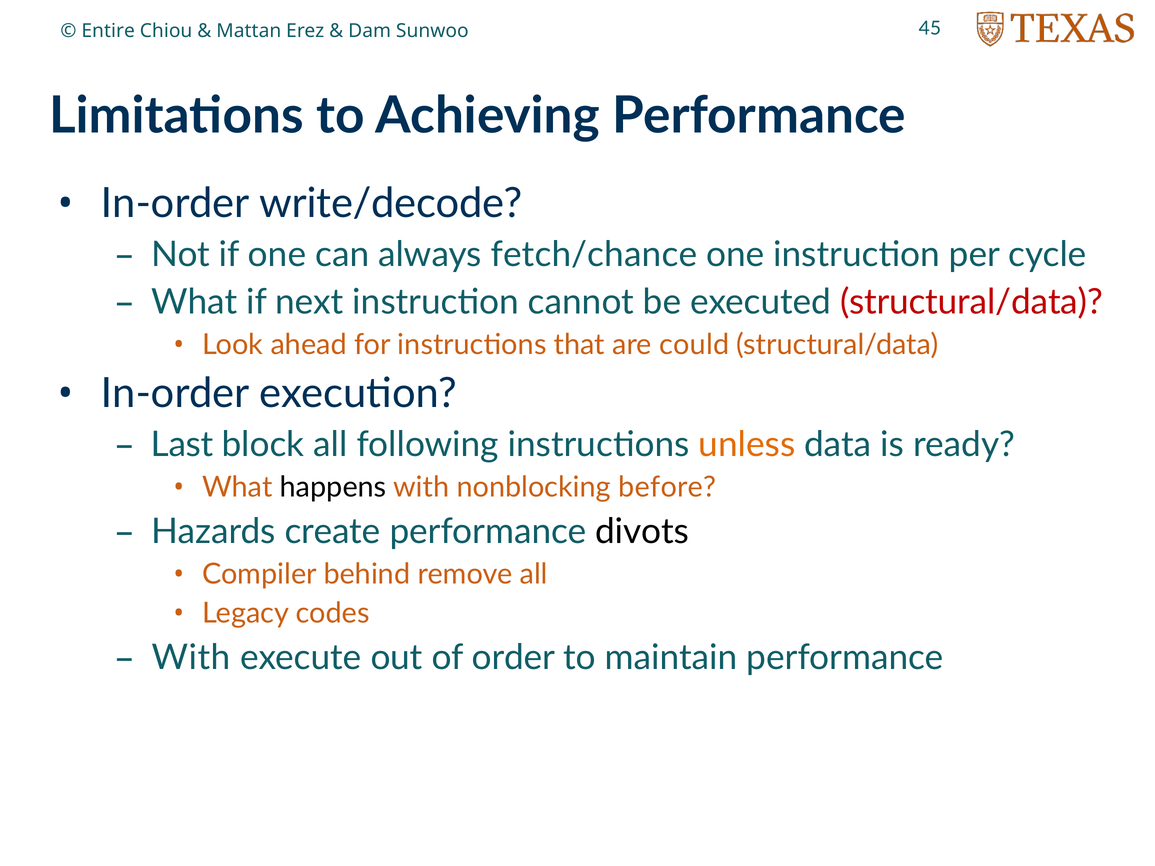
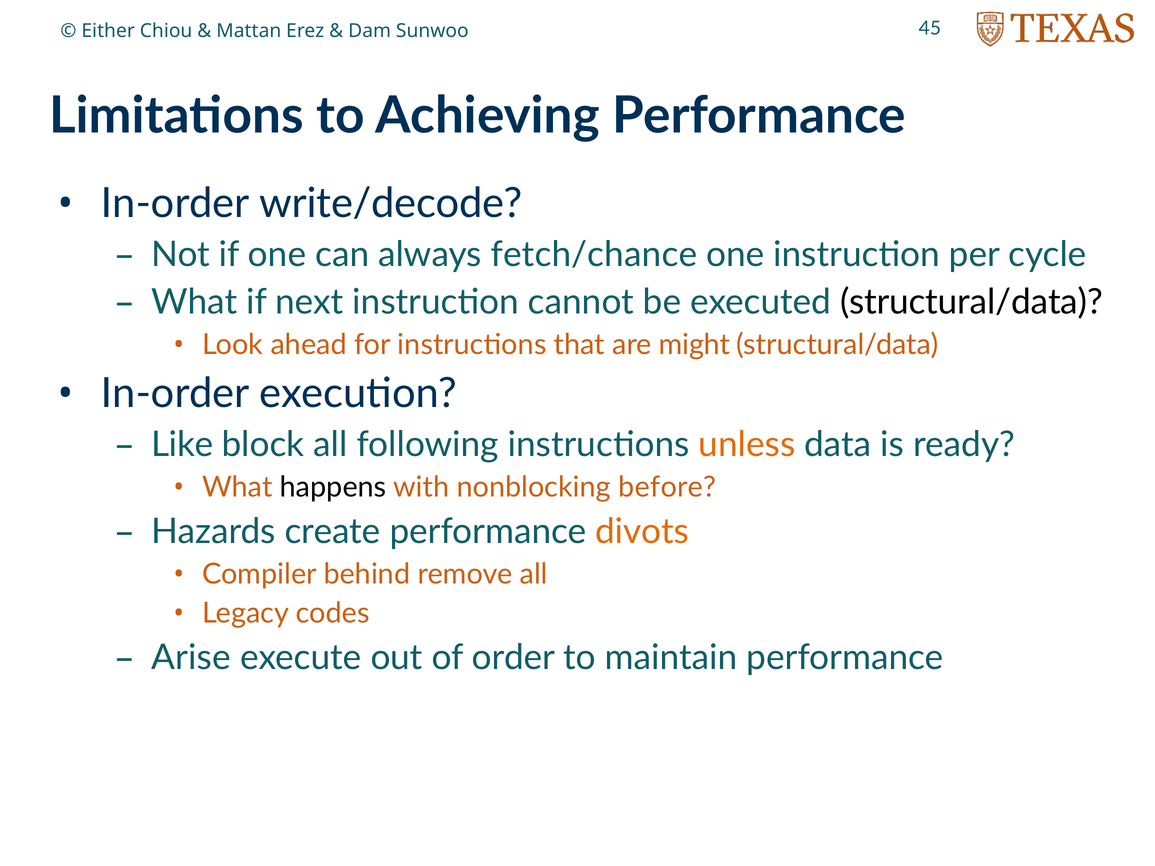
Entire: Entire -> Either (108, 31)
structural/data colour: red -> black (971, 302)
could: could -> might (694, 345)
Last: Last -> Like (182, 445)
divots colour: black -> orange (642, 532)
With: With -> Arise (191, 658)
